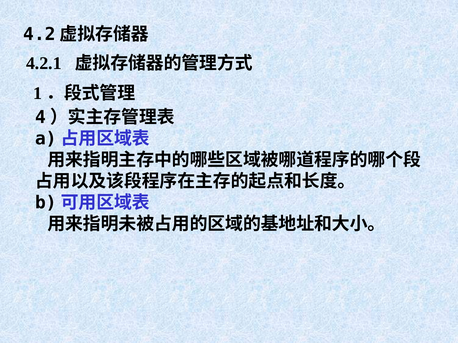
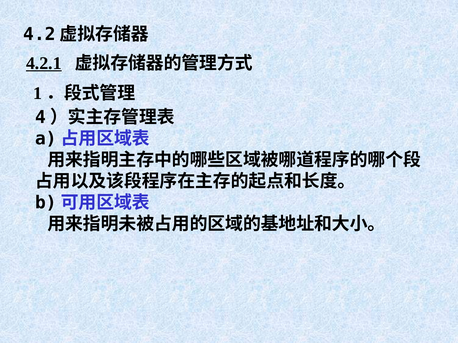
4.2.1 underline: none -> present (44, 63)
